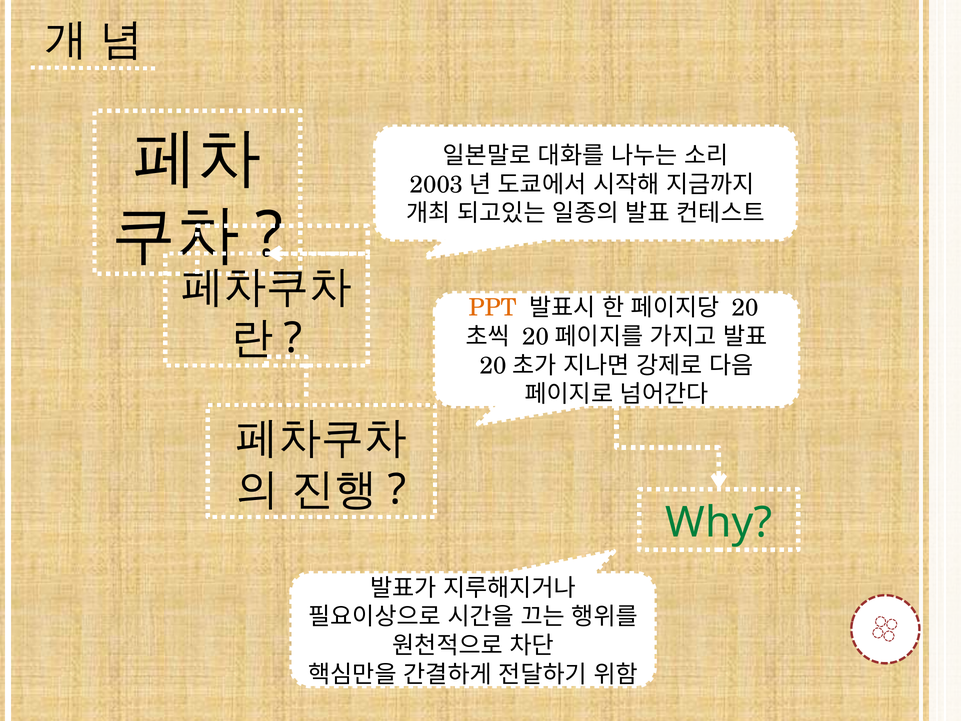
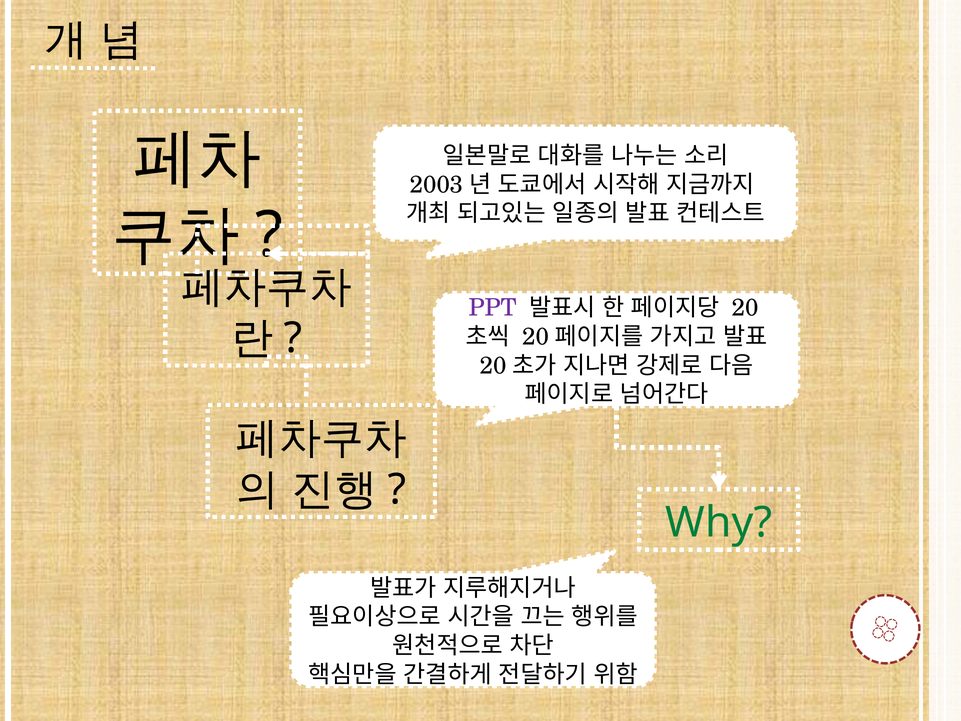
PPT colour: orange -> purple (493, 308)
